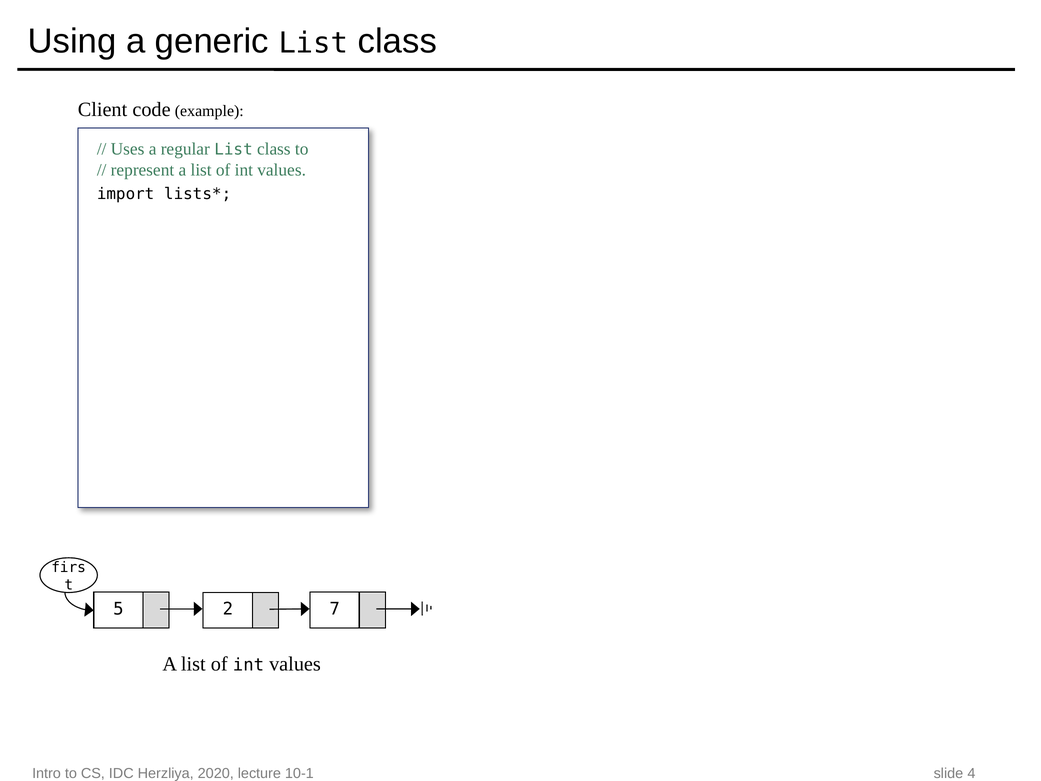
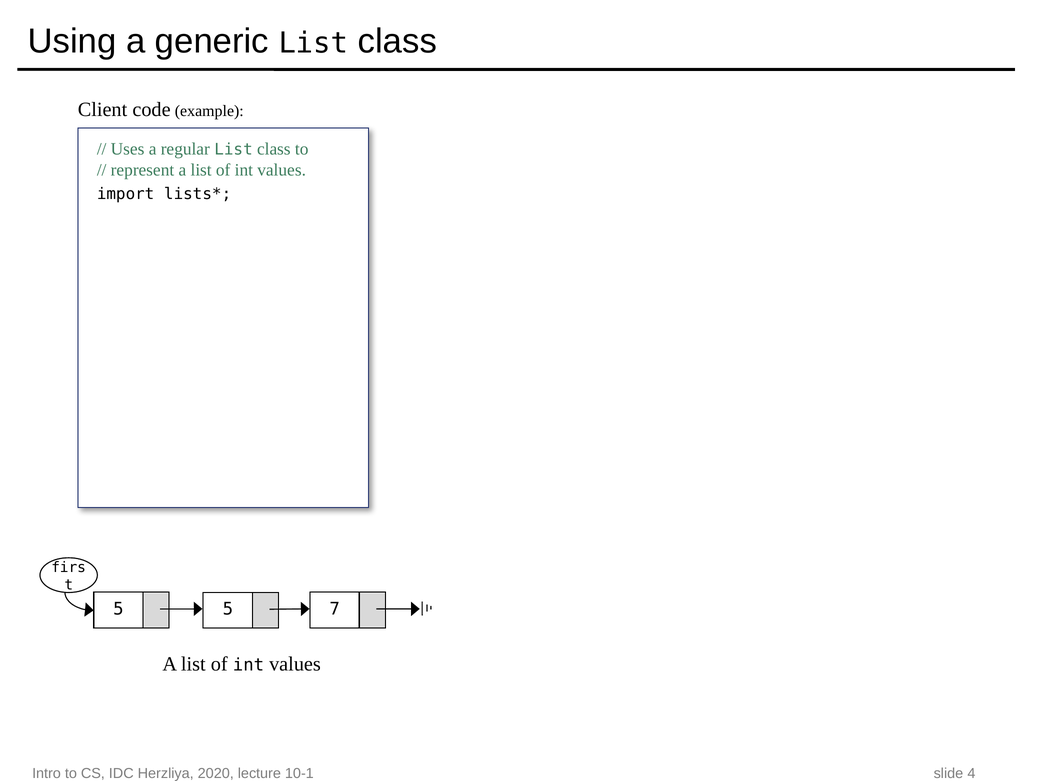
5 2: 2 -> 5 (228, 609)
